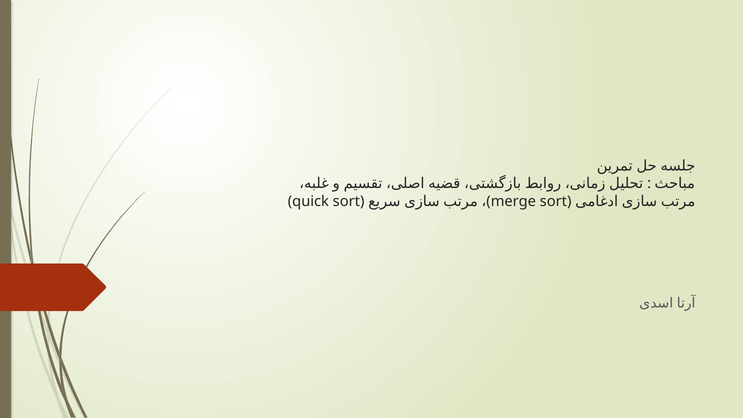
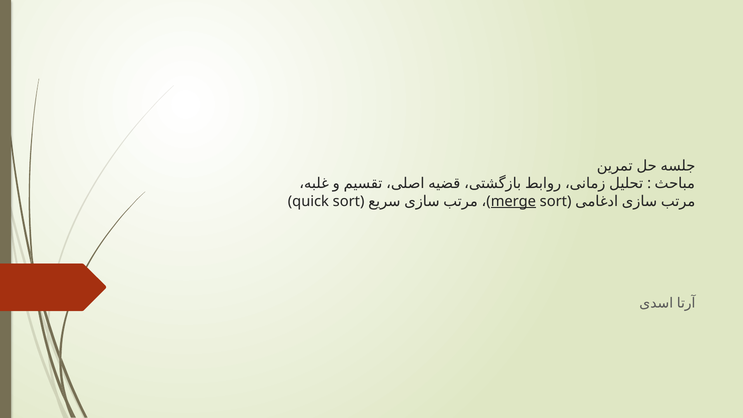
merge underline: none -> present (513, 201)
